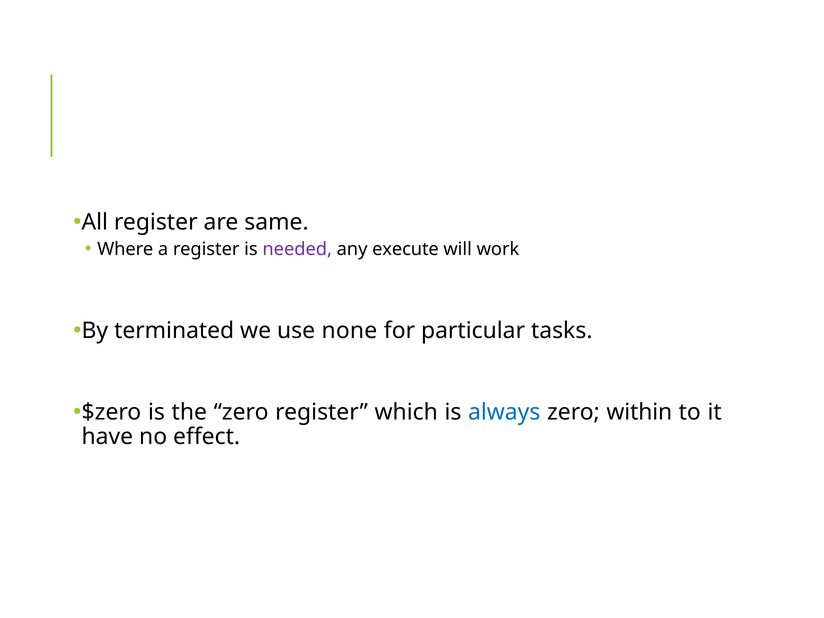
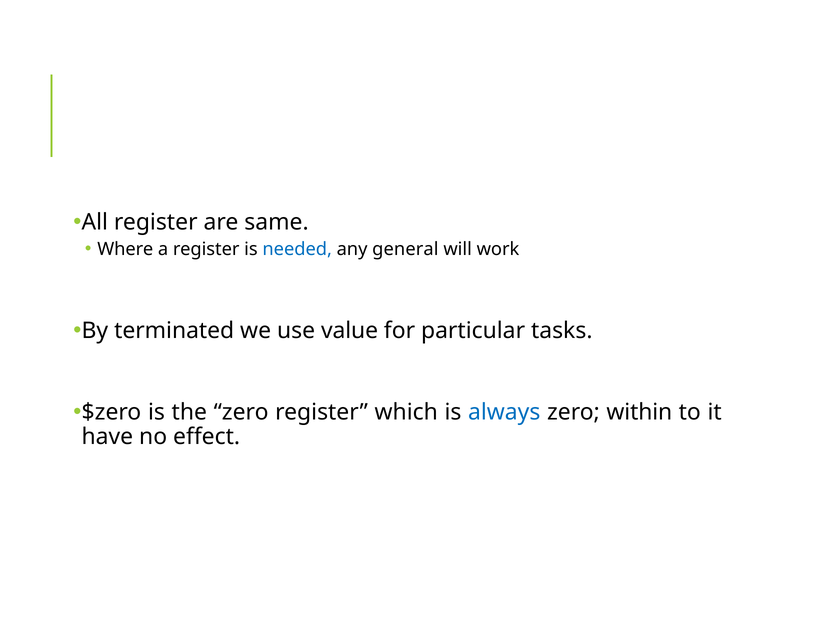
needed colour: purple -> blue (297, 249)
execute: execute -> general (405, 249)
none: none -> value (350, 330)
